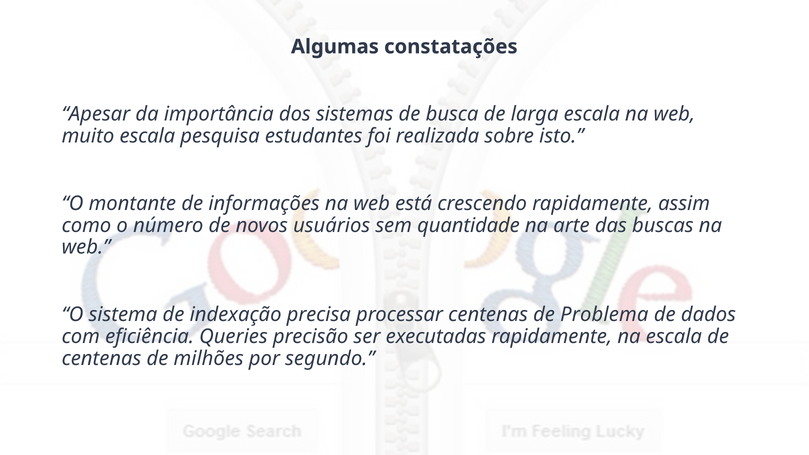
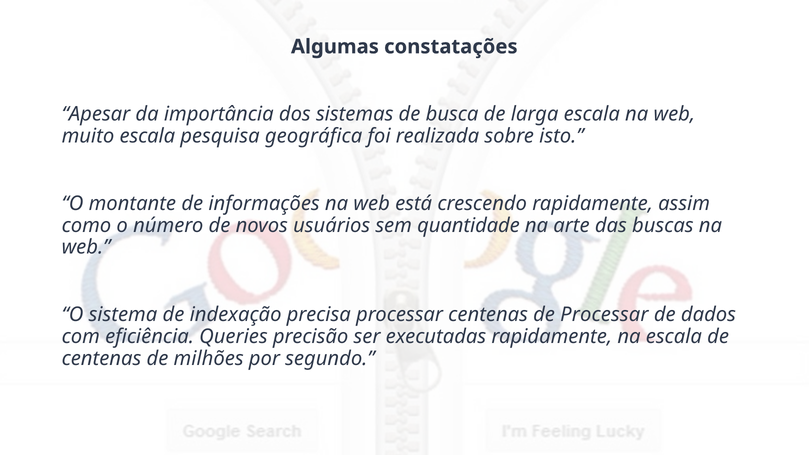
estudantes: estudantes -> geográfica (314, 136)
de Problema: Problema -> Processar (604, 315)
